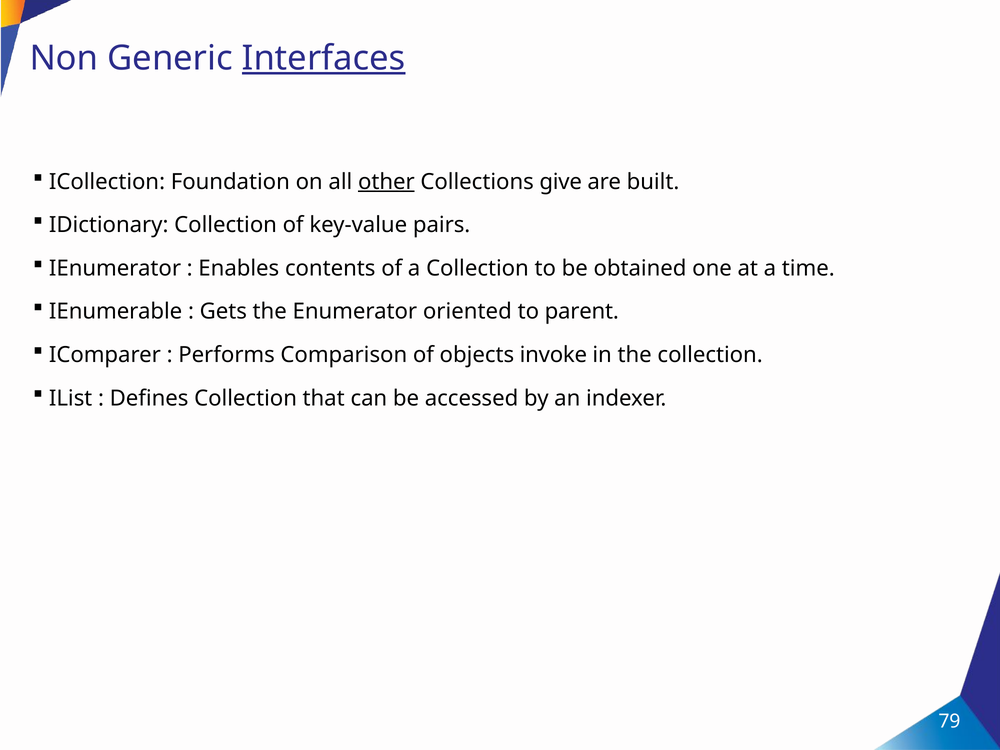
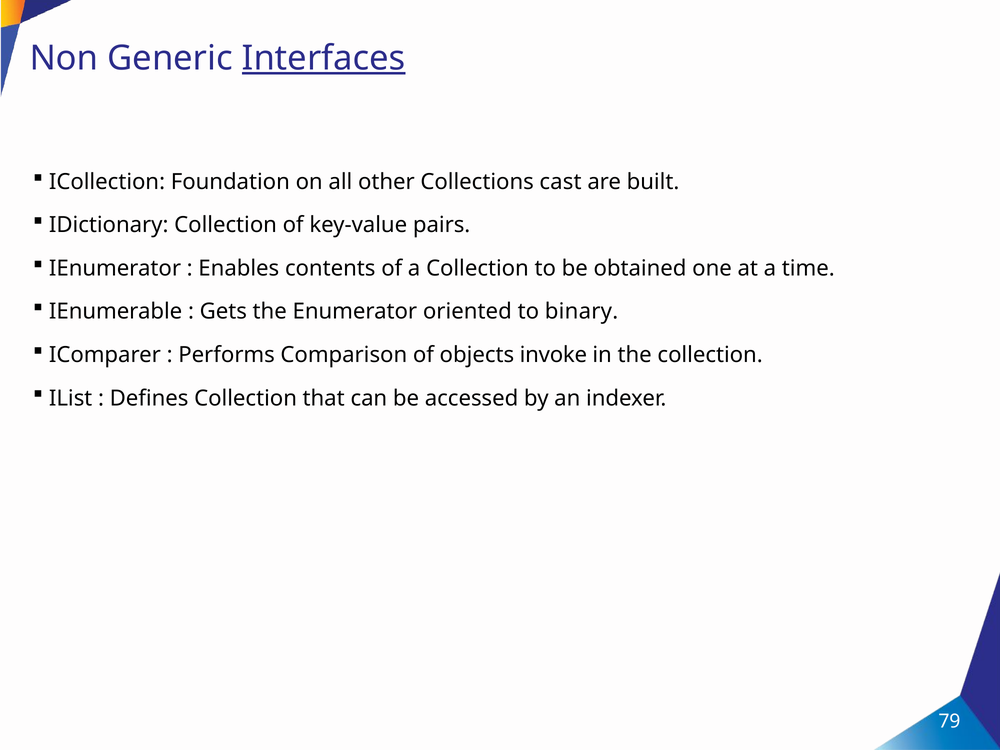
other underline: present -> none (386, 182)
give: give -> cast (561, 182)
parent: parent -> binary (582, 312)
